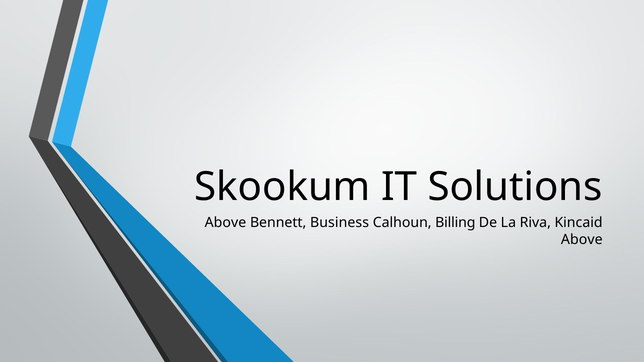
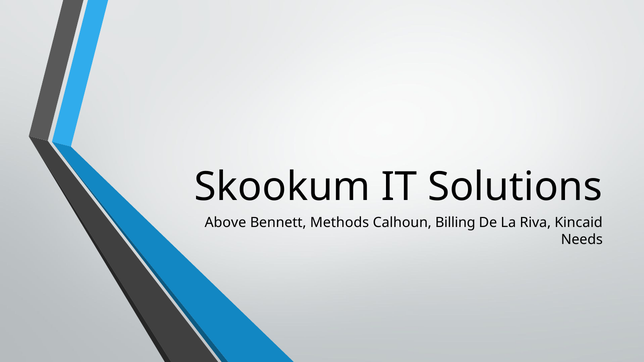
Business: Business -> Methods (340, 223)
Above: Above -> Needs (582, 240)
